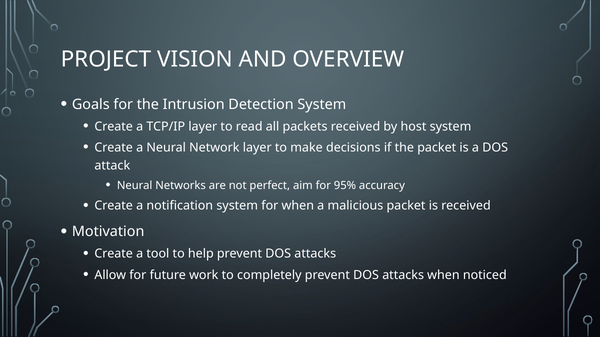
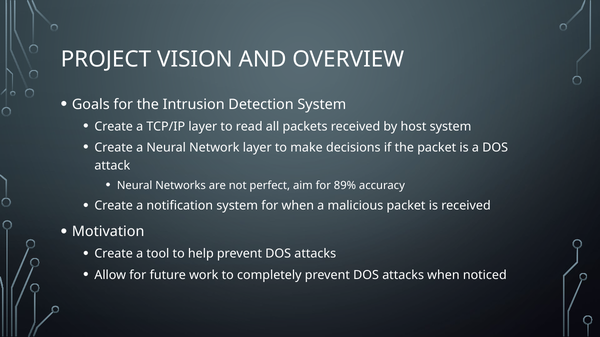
95%: 95% -> 89% (345, 186)
